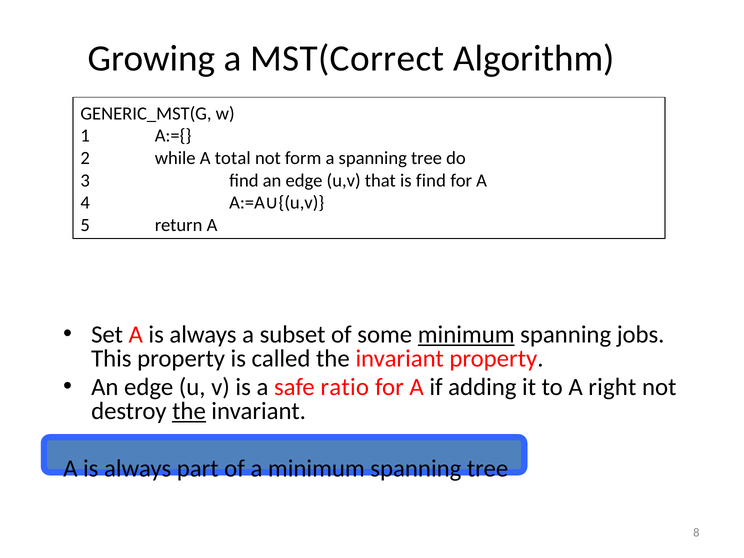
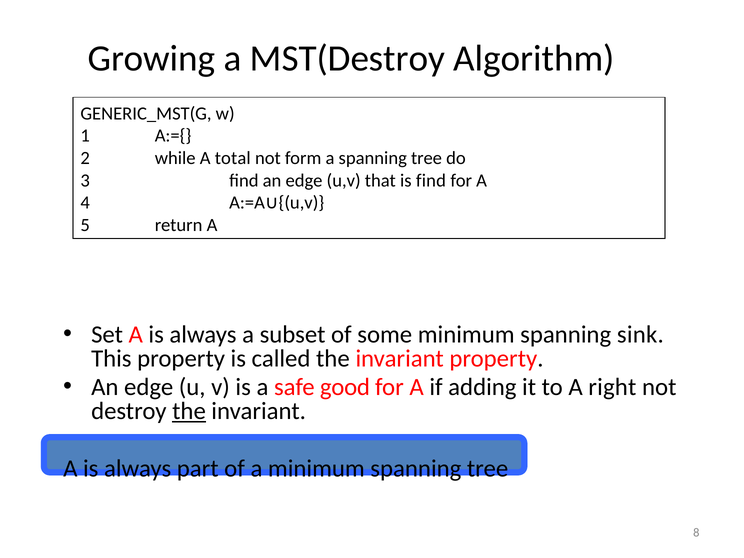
MST(Correct: MST(Correct -> MST(Destroy (347, 59)
minimum underline: present -> none (466, 335)
jobs: jobs -> sink (640, 335)
ratio: ratio -> good (345, 387)
